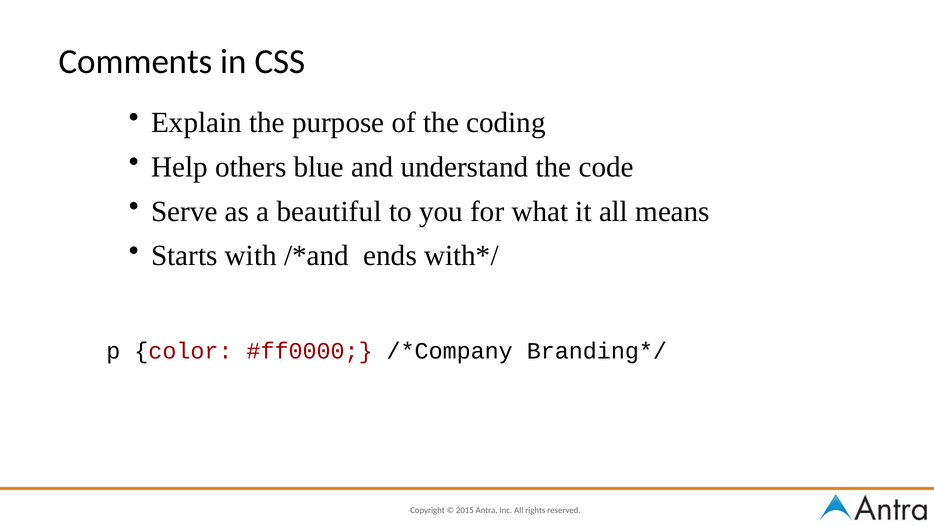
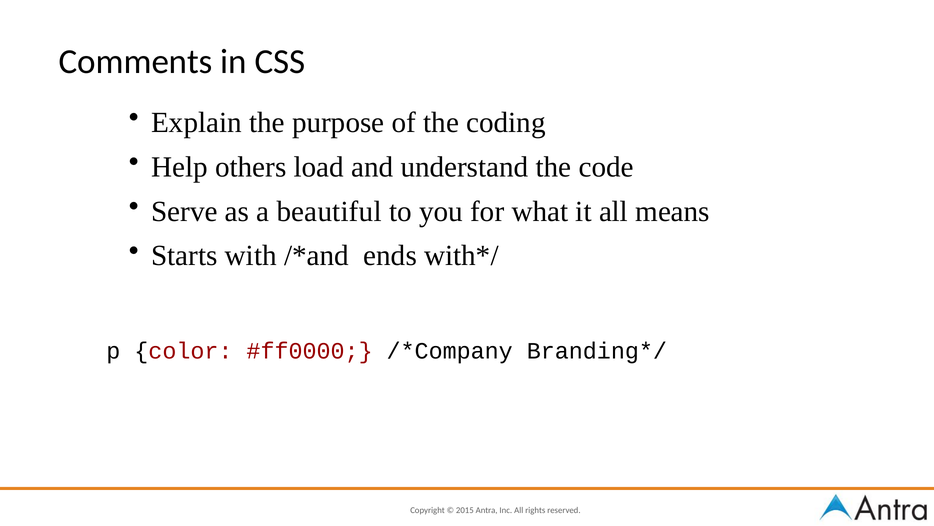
blue: blue -> load (319, 167)
